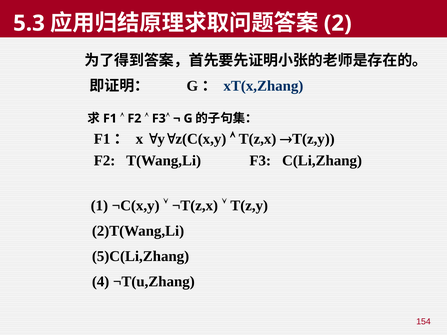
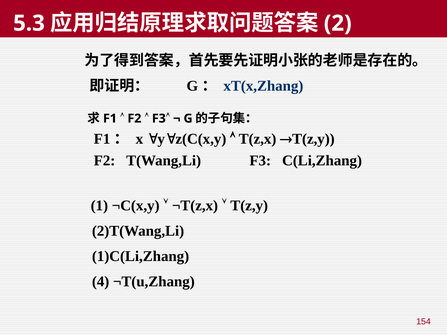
5)C(Li,Zhang: 5)C(Li,Zhang -> 1)C(Li,Zhang (141, 257)
